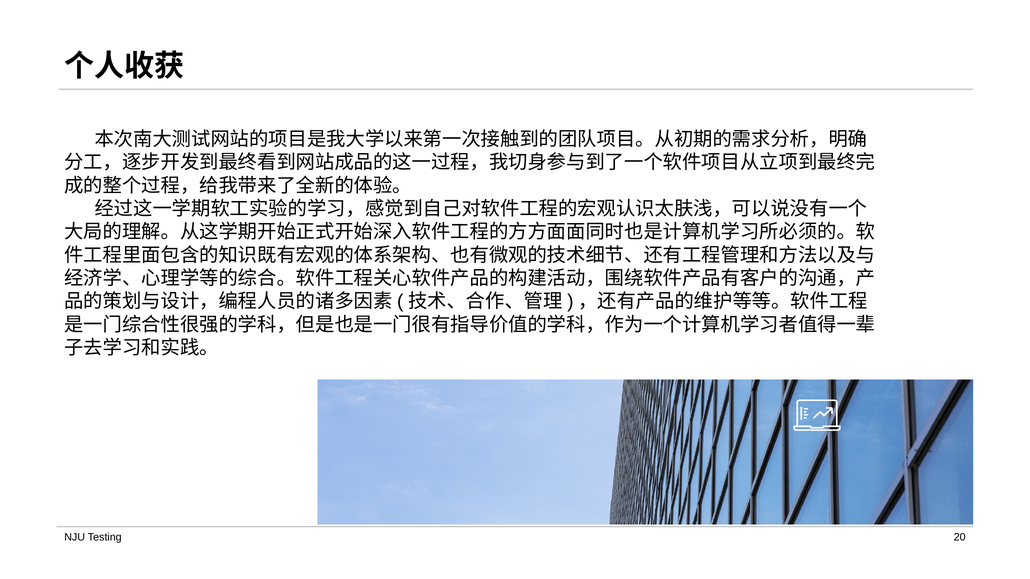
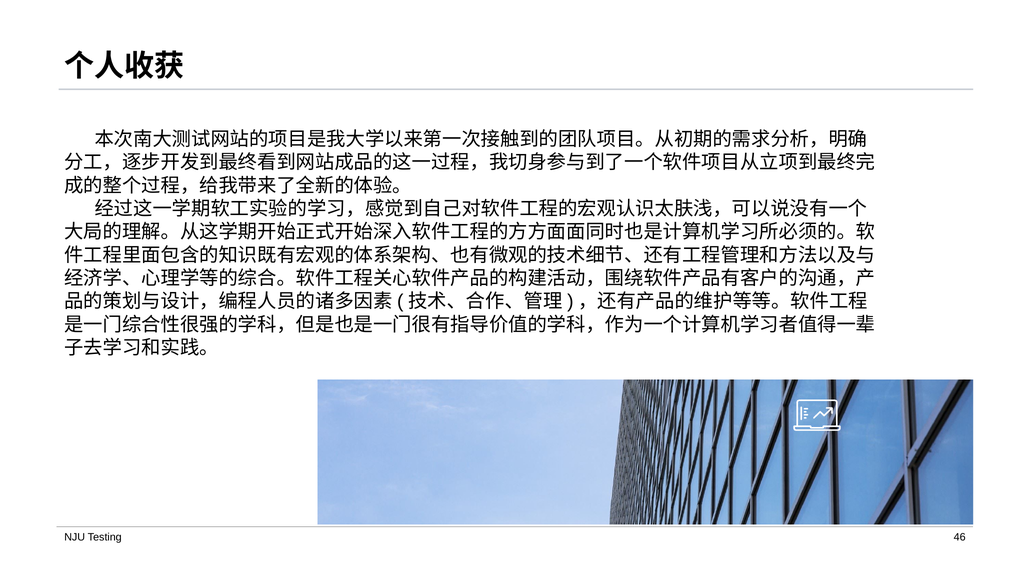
20: 20 -> 46 (960, 537)
